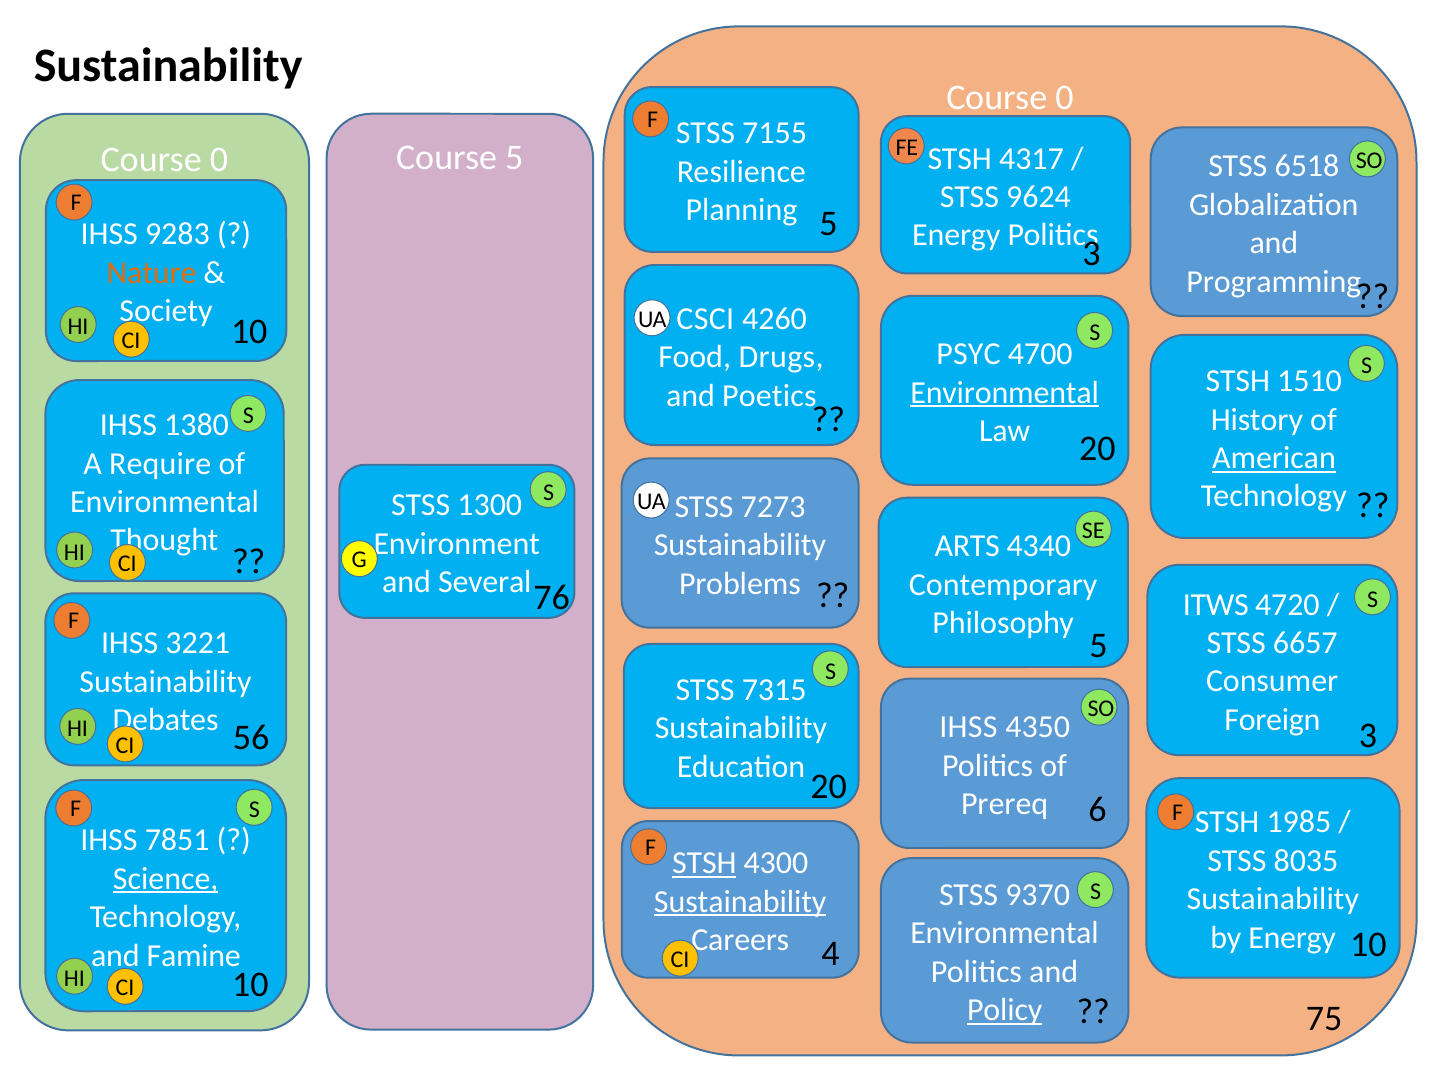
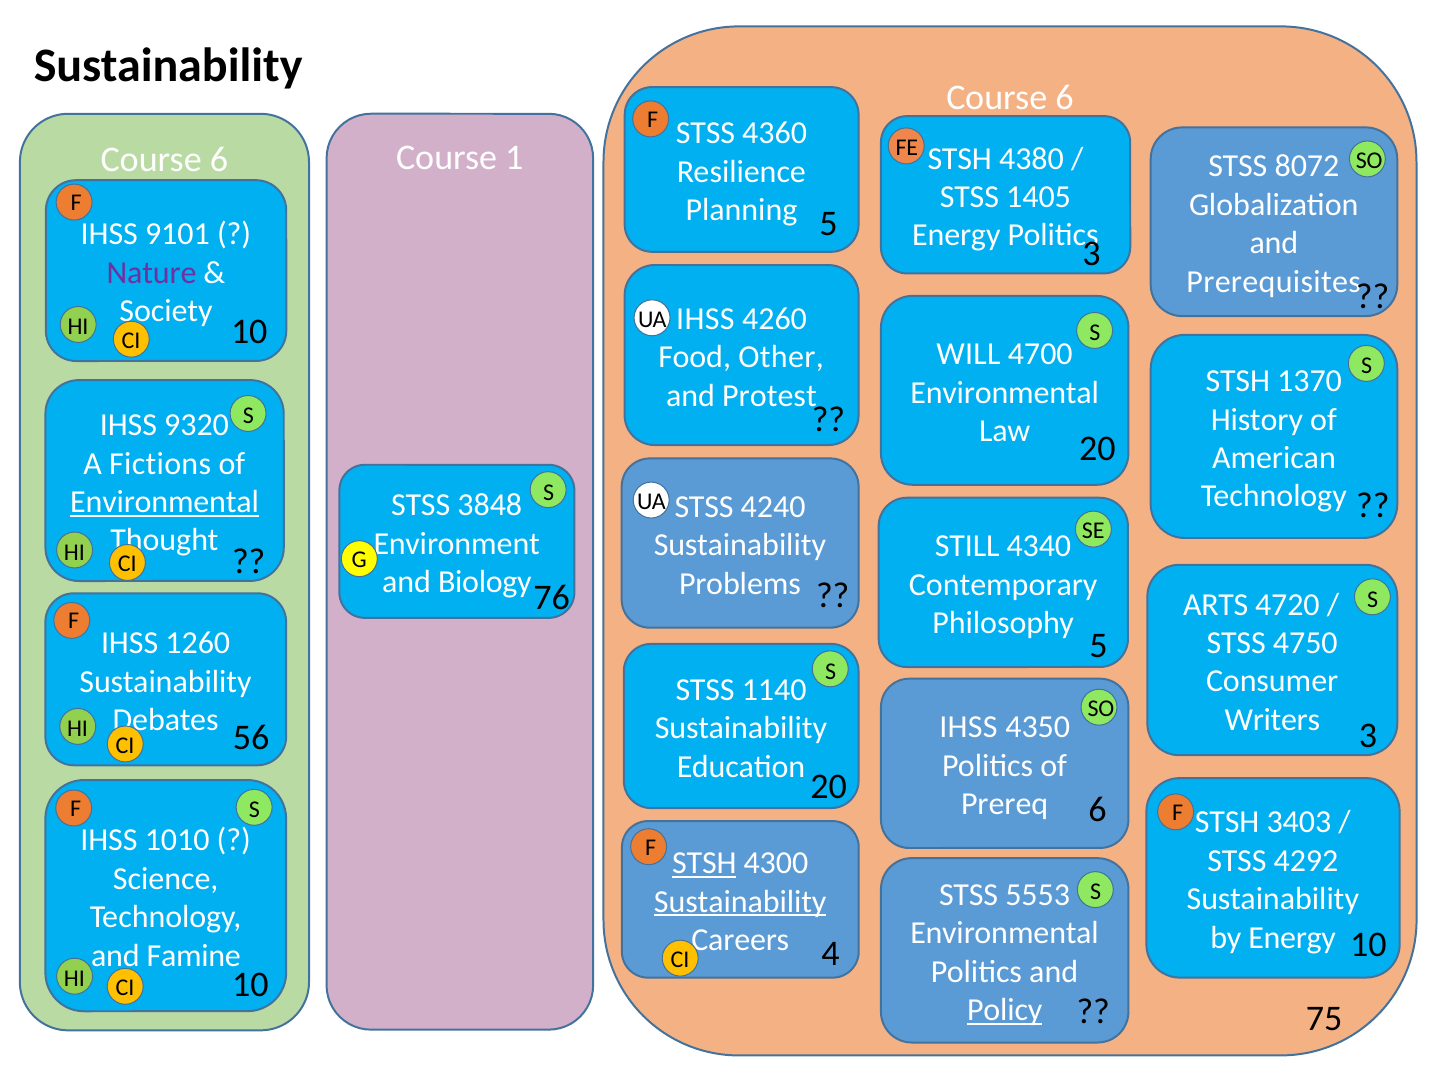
0: 0 -> 6 (1064, 97)
7155: 7155 -> 4360 (775, 133)
Course 5: 5 -> 1 (514, 158)
0: 0 -> 6 (219, 159)
4317: 4317 -> 4380 (1031, 159)
6518: 6518 -> 8072 (1307, 166)
9624: 9624 -> 1405 (1039, 197)
9283: 9283 -> 9101 (177, 234)
Nature colour: orange -> purple (152, 273)
Programming: Programming -> Prerequisites (1274, 282)
CSCI: CSCI -> IHSS (705, 319)
PSYC: PSYC -> WILL (968, 354)
Drugs: Drugs -> Other (781, 357)
1510: 1510 -> 1370 (1310, 381)
Environmental underline: present -> none (1005, 393)
Poetics: Poetics -> Protest (769, 396)
1380: 1380 -> 9320 (197, 425)
American underline: present -> none (1274, 458)
Require: Require -> Fictions (160, 464)
Environmental underline: none -> present (165, 502)
1300: 1300 -> 3848 (490, 505)
7273: 7273 -> 4240 (773, 507)
ARTS: ARTS -> STILL (967, 546)
Several: Several -> Biology (485, 582)
ITWS: ITWS -> ARTS (1216, 605)
3221: 3221 -> 1260 (198, 643)
6657: 6657 -> 4750 (1305, 643)
7315: 7315 -> 1140 (774, 690)
Foreign: Foreign -> Writers (1272, 720)
1985: 1985 -> 3403 (1299, 823)
7851: 7851 -> 1010 (177, 841)
8035: 8035 -> 4292 (1306, 861)
Science underline: present -> none (166, 879)
9370: 9370 -> 5553 (1038, 895)
